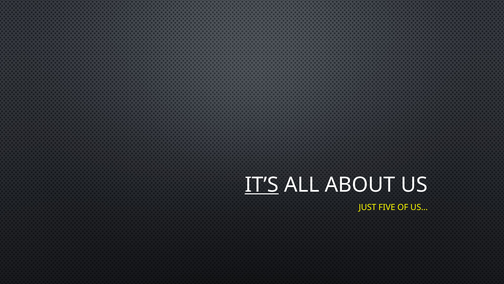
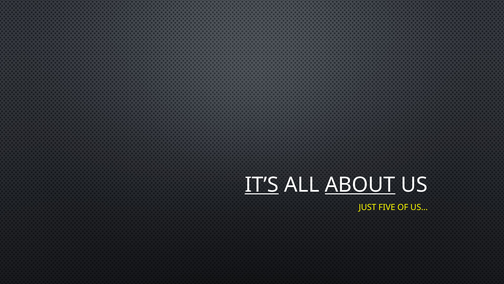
ABOUT underline: none -> present (360, 184)
